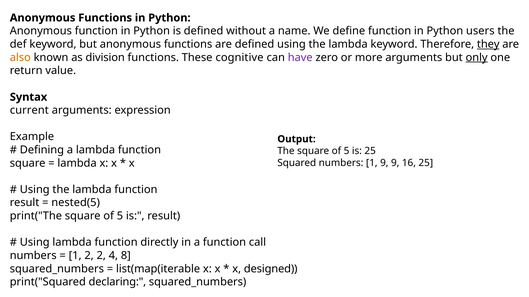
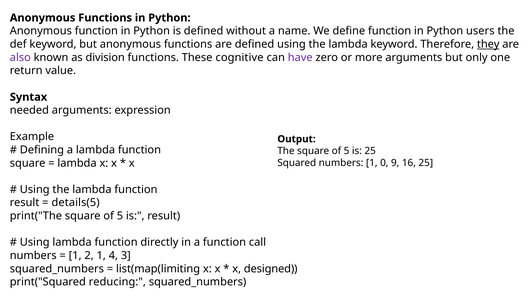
also colour: orange -> purple (20, 58)
only underline: present -> none (477, 58)
current: current -> needed (29, 110)
1 9: 9 -> 0 (384, 163)
nested(5: nested(5 -> details(5 (76, 203)
2 2: 2 -> 1 (101, 256)
8: 8 -> 3 (126, 256)
list(map(iterable: list(map(iterable -> list(map(limiting (158, 269)
declaring: declaring -> reducing (117, 282)
